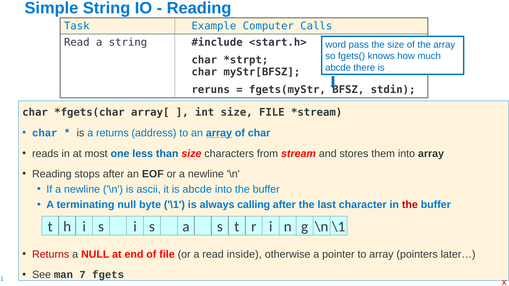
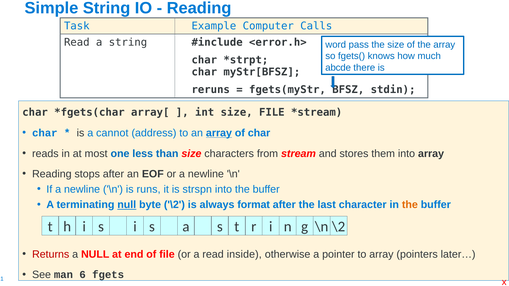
<start.h>: <start.h> -> <error.h> (278, 42)
a returns: returns -> cannot (112, 133)
ascii: ascii -> runs (149, 190)
is abcde: abcde -> strspn (197, 190)
null underline: none -> present (127, 205)
byte \1: \1 -> \2 (174, 205)
calling: calling -> format (254, 205)
the colour: red -> orange (410, 205)
t \1: \1 -> \2 (339, 227)
7: 7 -> 6 (83, 275)
